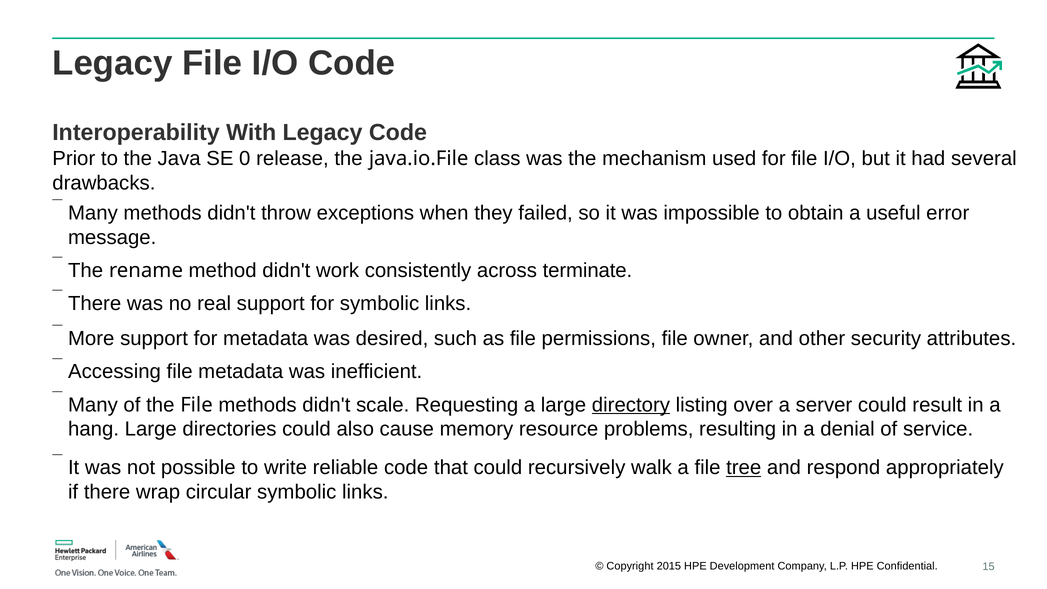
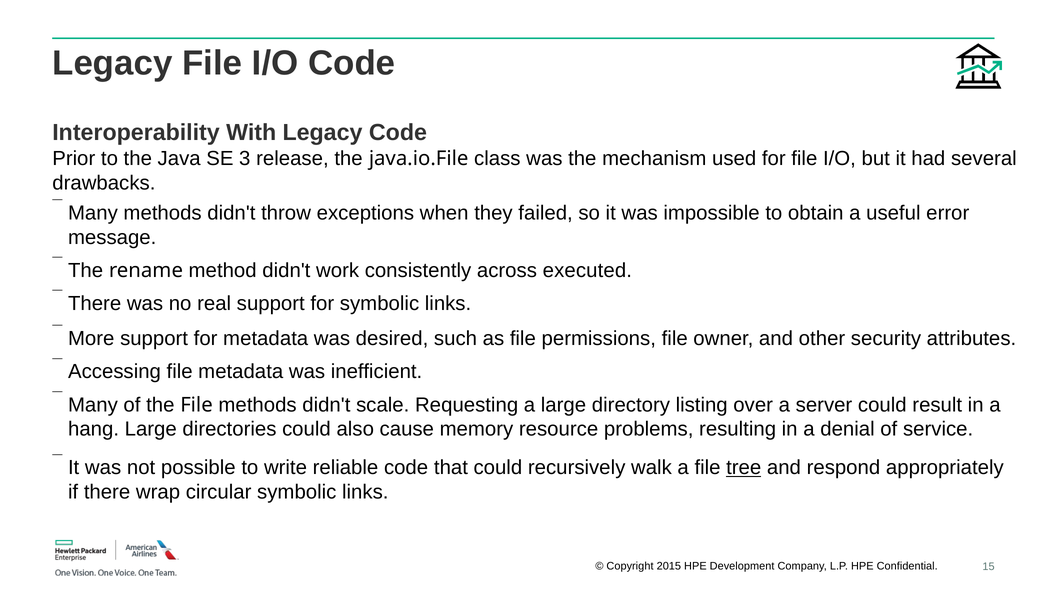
0: 0 -> 3 (245, 159)
terminate: terminate -> executed (587, 270)
directory underline: present -> none (631, 405)
